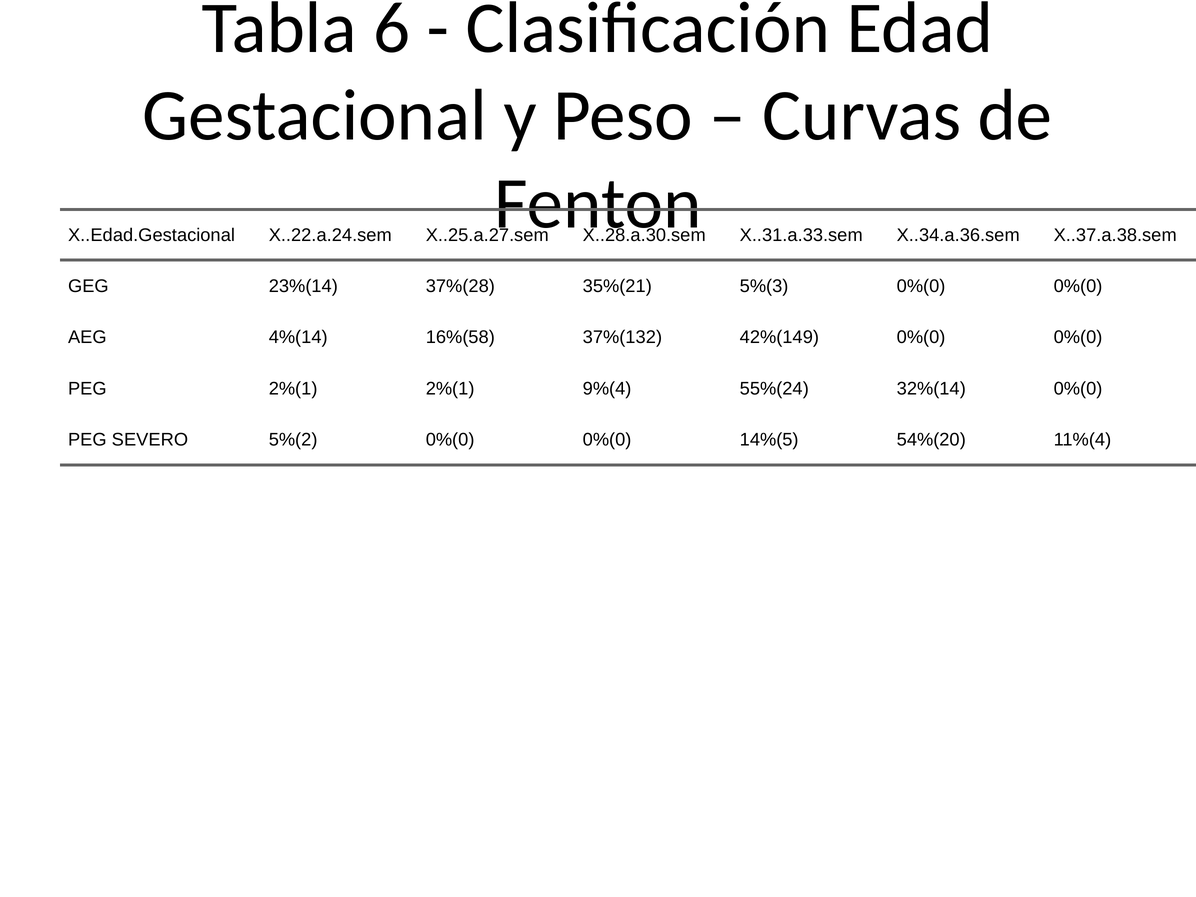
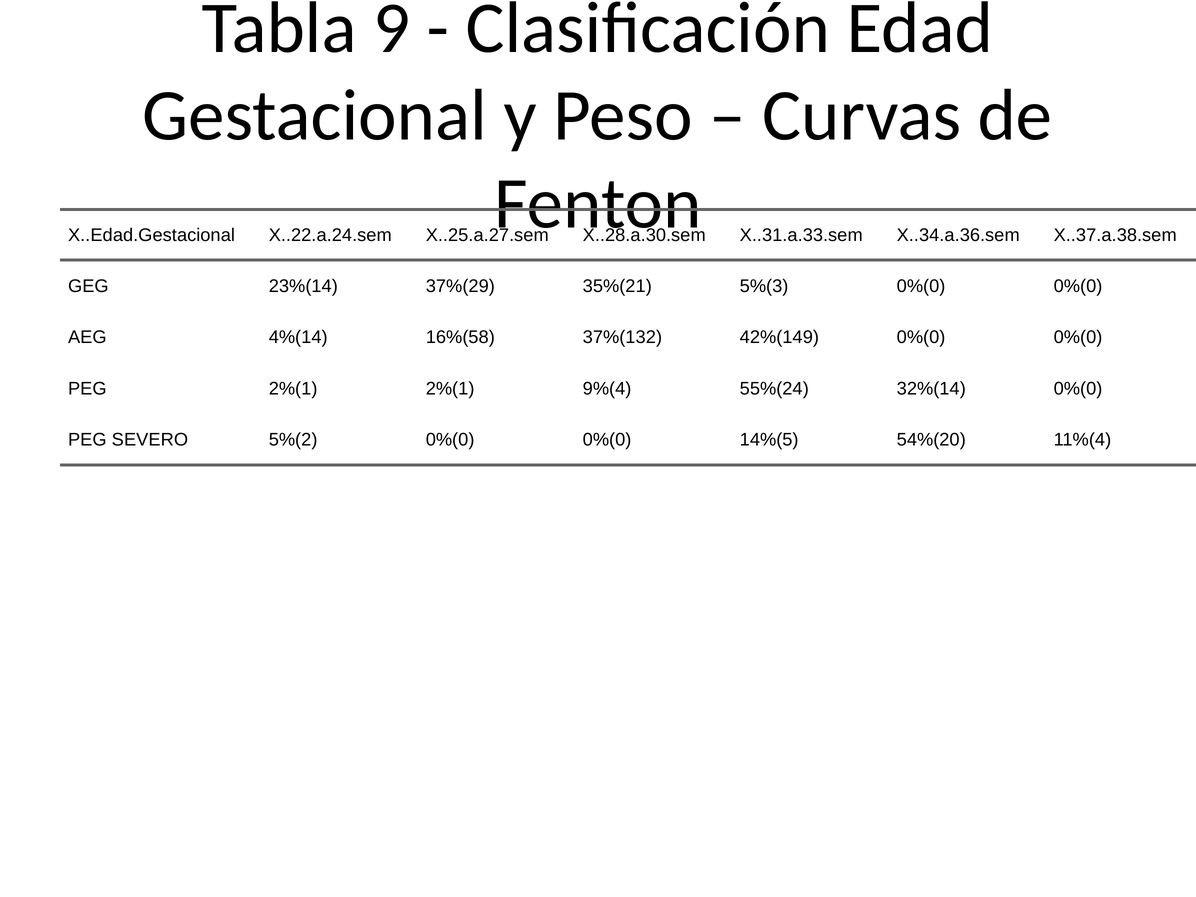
6: 6 -> 9 (392, 28)
37%(28: 37%(28 -> 37%(29 (460, 286)
